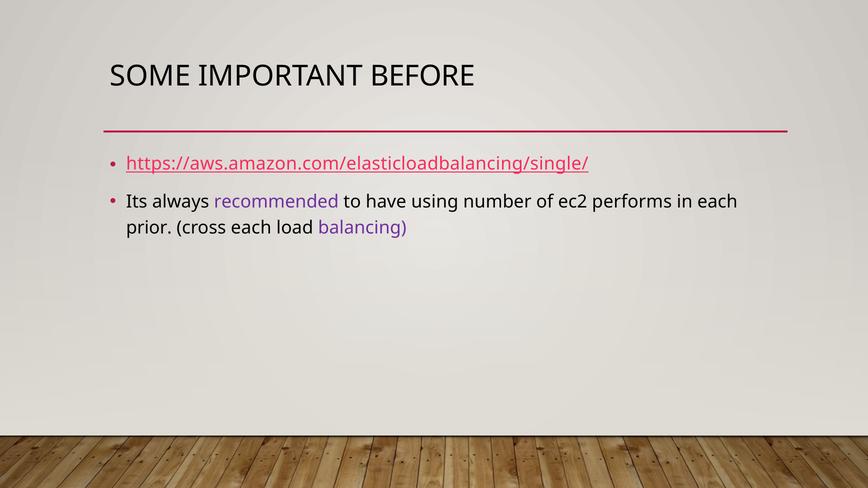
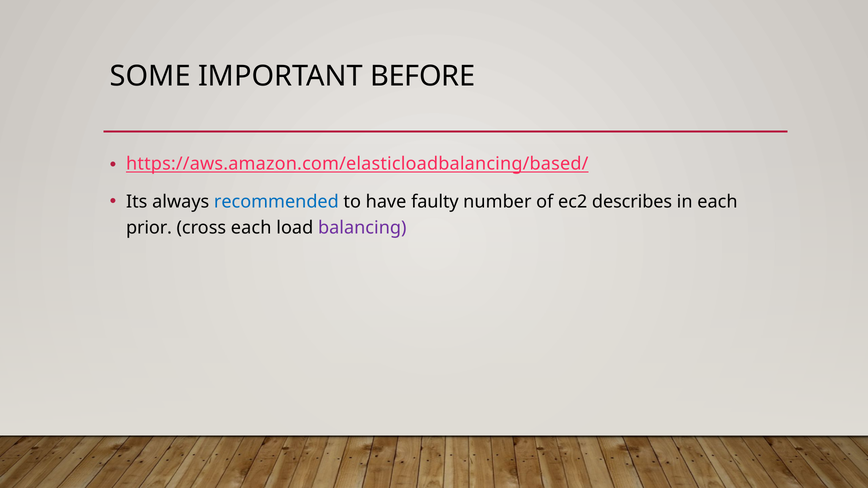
https://aws.amazon.com/elasticloadbalancing/single/: https://aws.amazon.com/elasticloadbalancing/single/ -> https://aws.amazon.com/elasticloadbalancing/based/ (357, 164)
recommended colour: purple -> blue (276, 202)
using: using -> faulty (435, 202)
performs: performs -> describes (632, 202)
